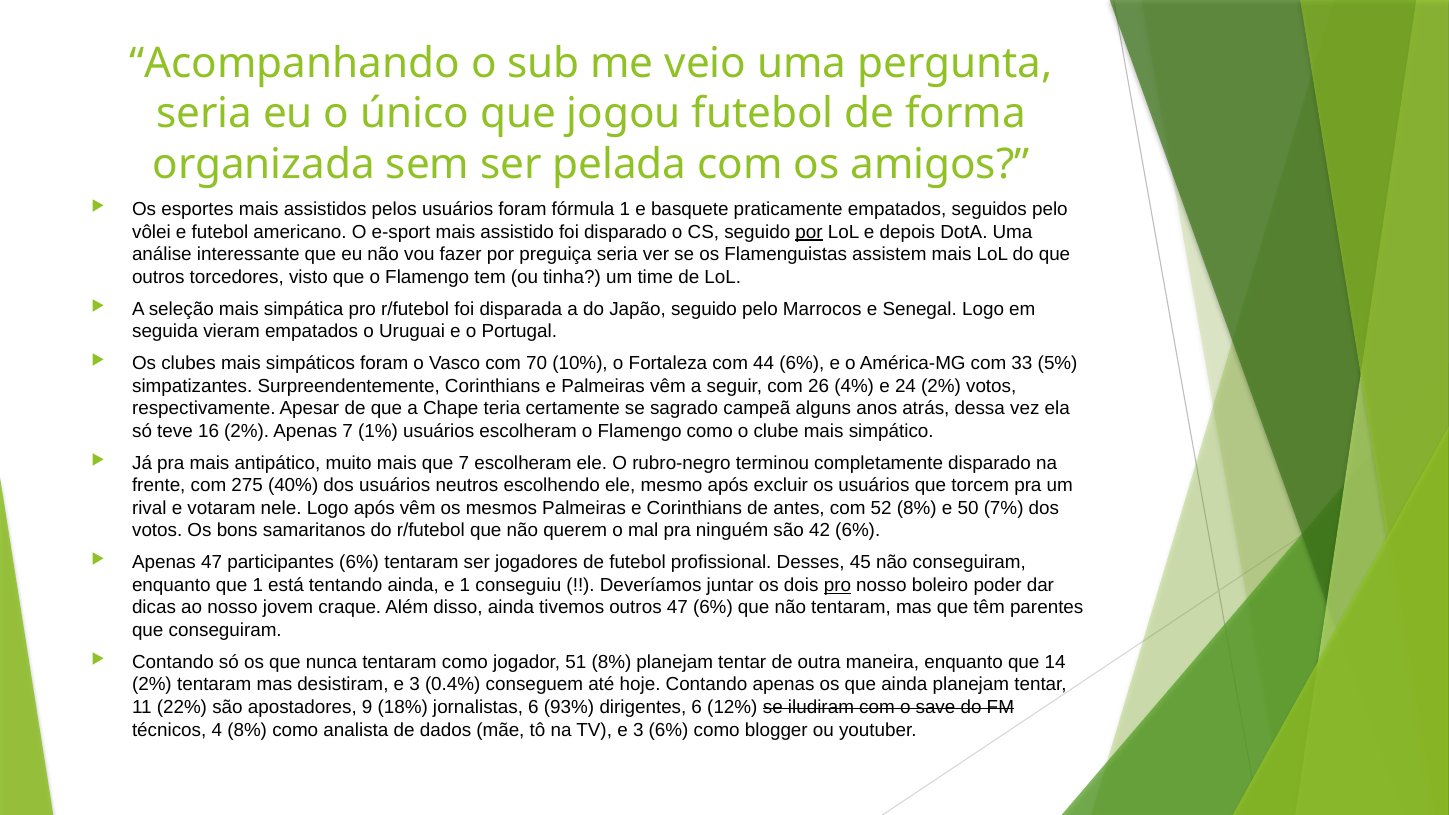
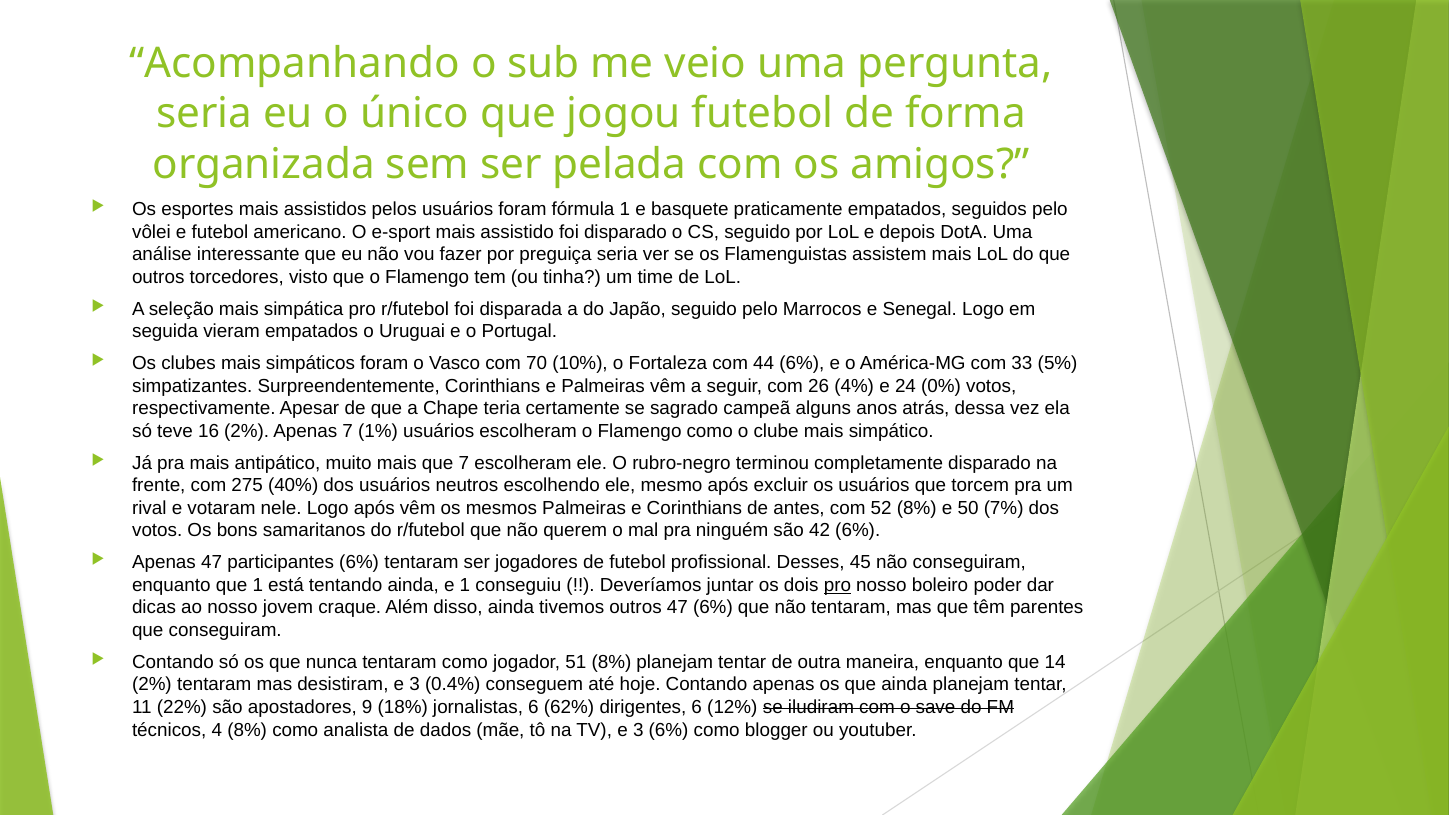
por underline: present -> none (809, 232)
24 2%: 2% -> 0% (941, 386)
93%: 93% -> 62% (569, 707)
